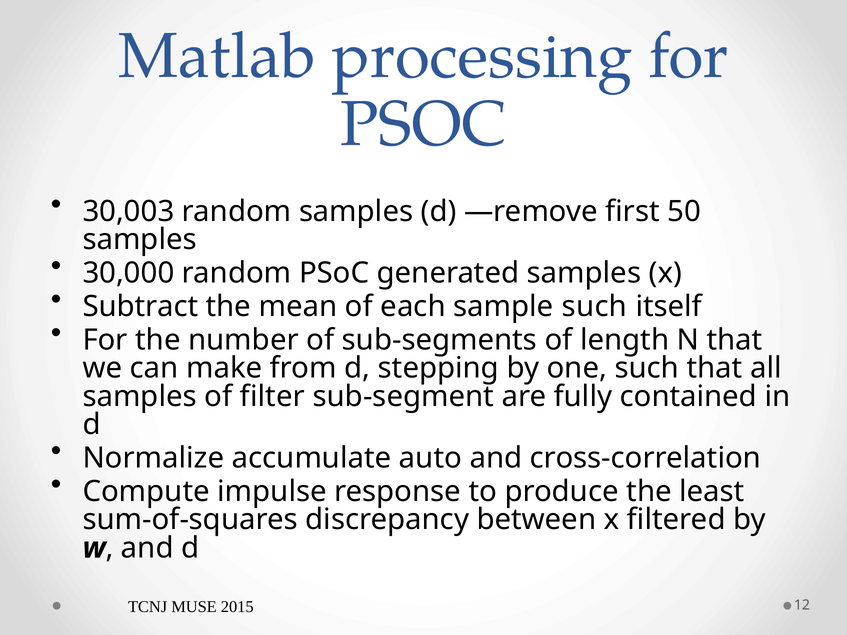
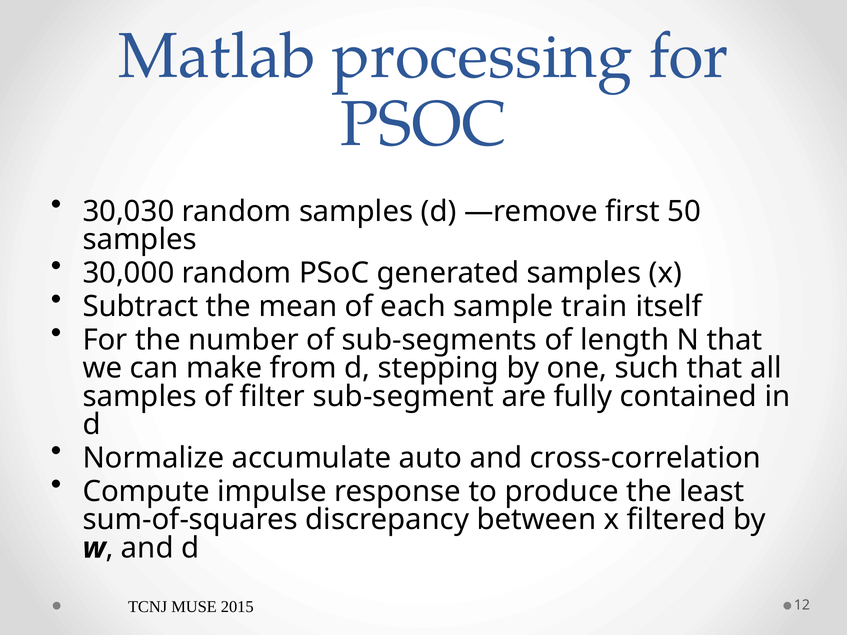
30,003: 30,003 -> 30,030 (128, 212)
sample such: such -> train (594, 307)
